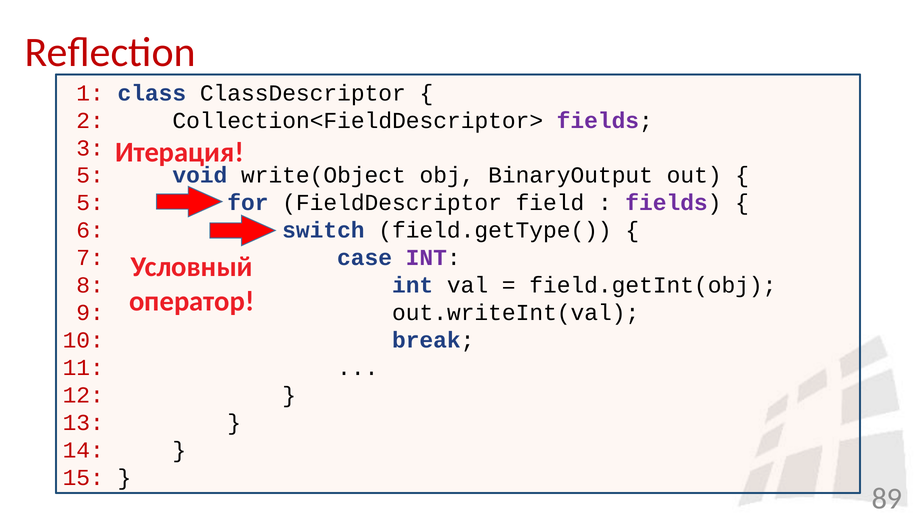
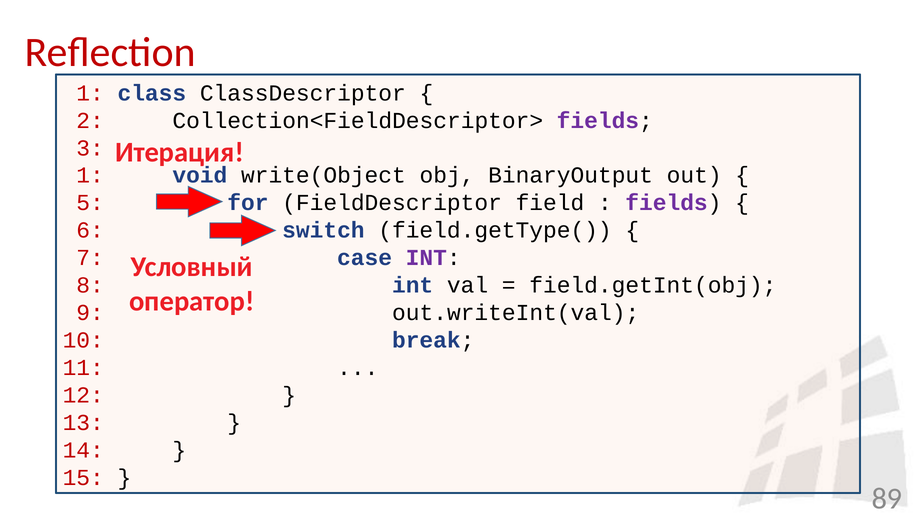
5: 5 -> 1 (90, 175)
